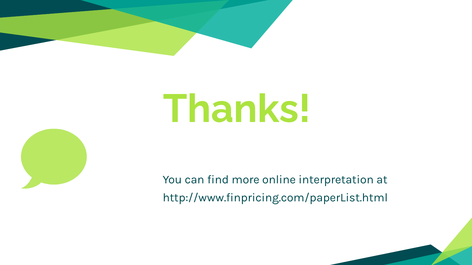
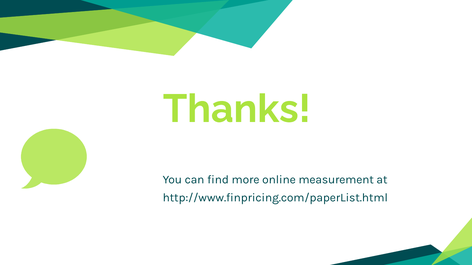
interpretation: interpretation -> measurement (336, 180)
